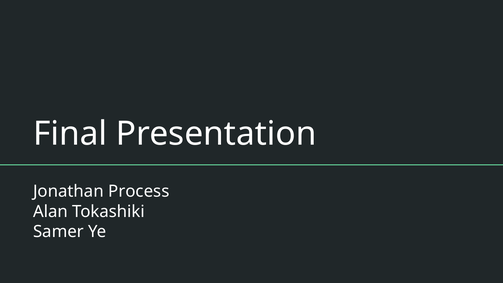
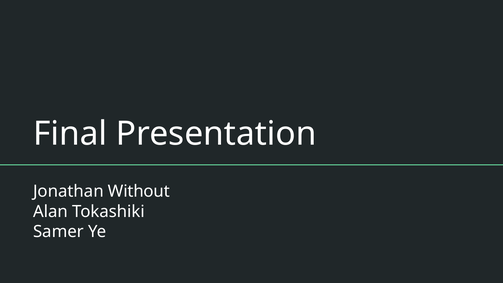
Process: Process -> Without (139, 191)
